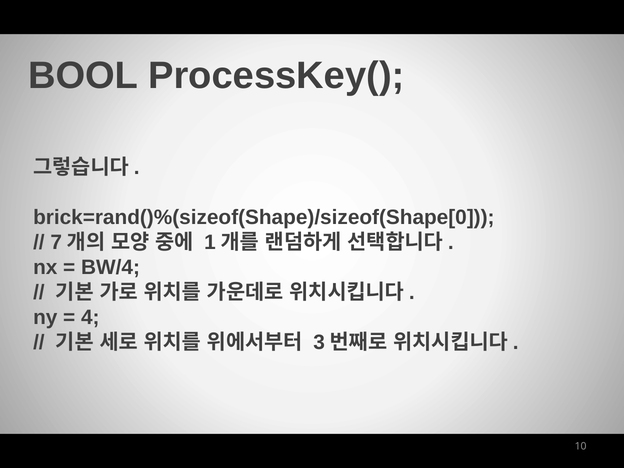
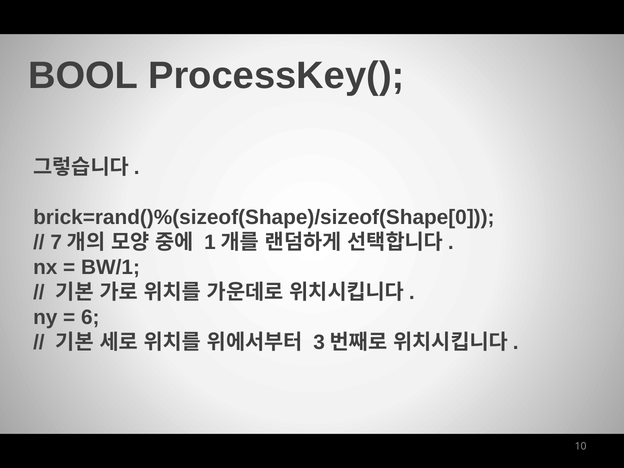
BW/4: BW/4 -> BW/1 (111, 267)
4: 4 -> 6 (90, 317)
